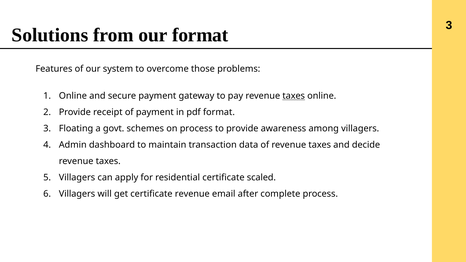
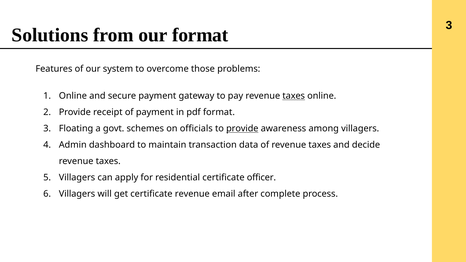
on process: process -> officials (196, 129)
provide underline: none -> present (242, 129)
scaled: scaled -> officer (261, 178)
